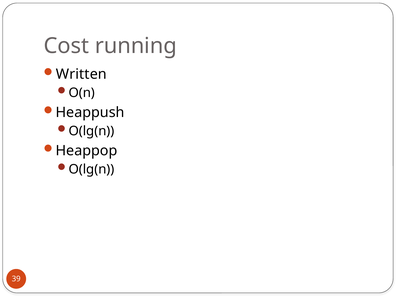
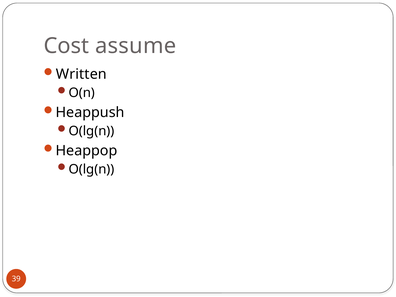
running: running -> assume (136, 46)
